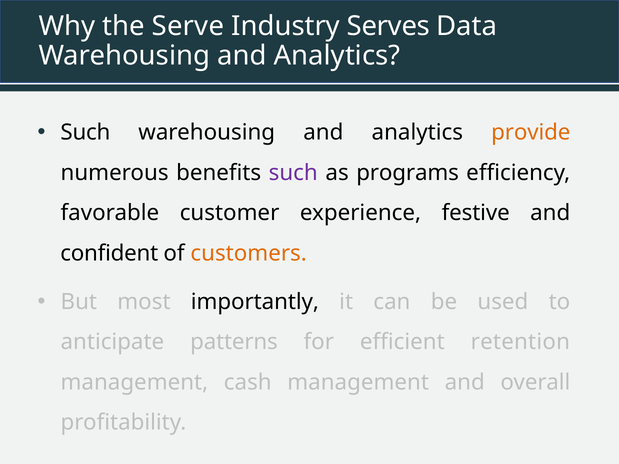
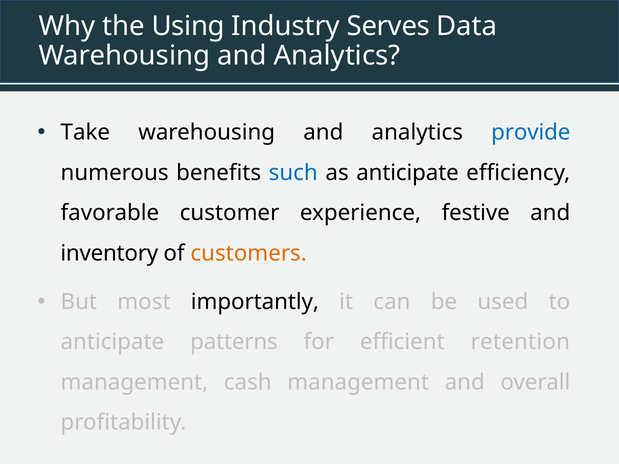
Serve: Serve -> Using (188, 26)
Such: Such -> Take (85, 133)
provide colour: orange -> blue (531, 133)
such colour: purple -> blue (293, 173)
as programs: programs -> anticipate (408, 173)
confident: confident -> inventory (109, 253)
